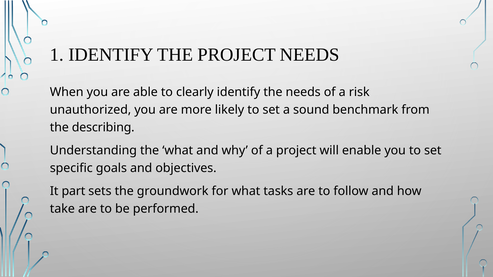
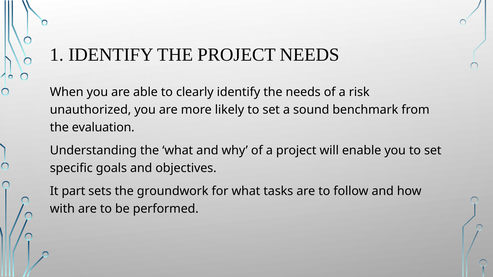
describing: describing -> evaluation (103, 128)
take: take -> with (62, 209)
